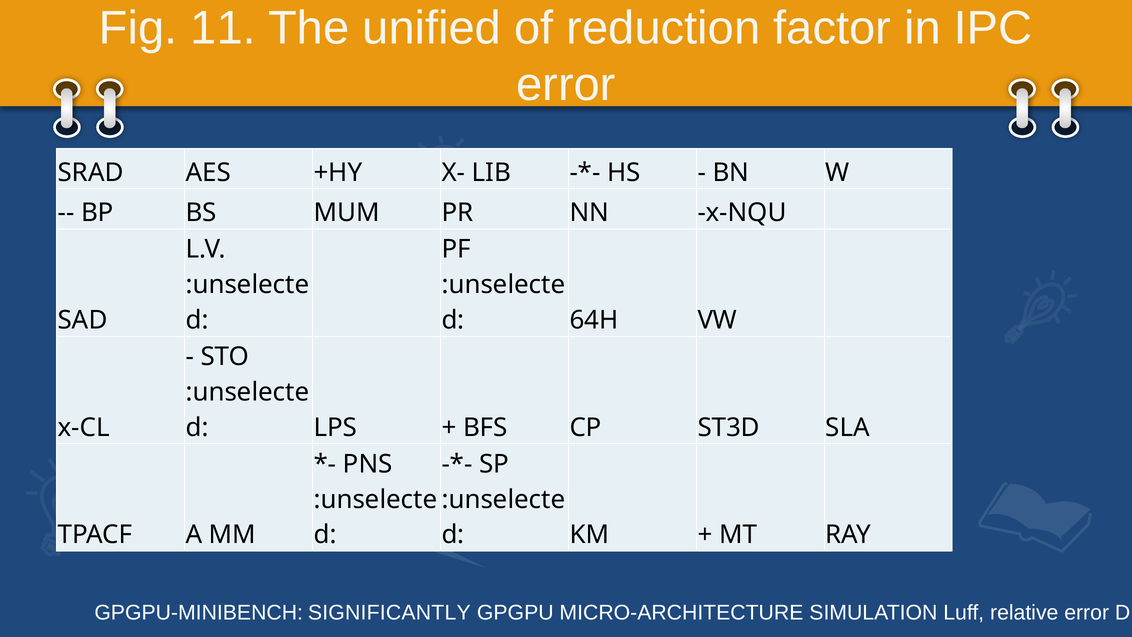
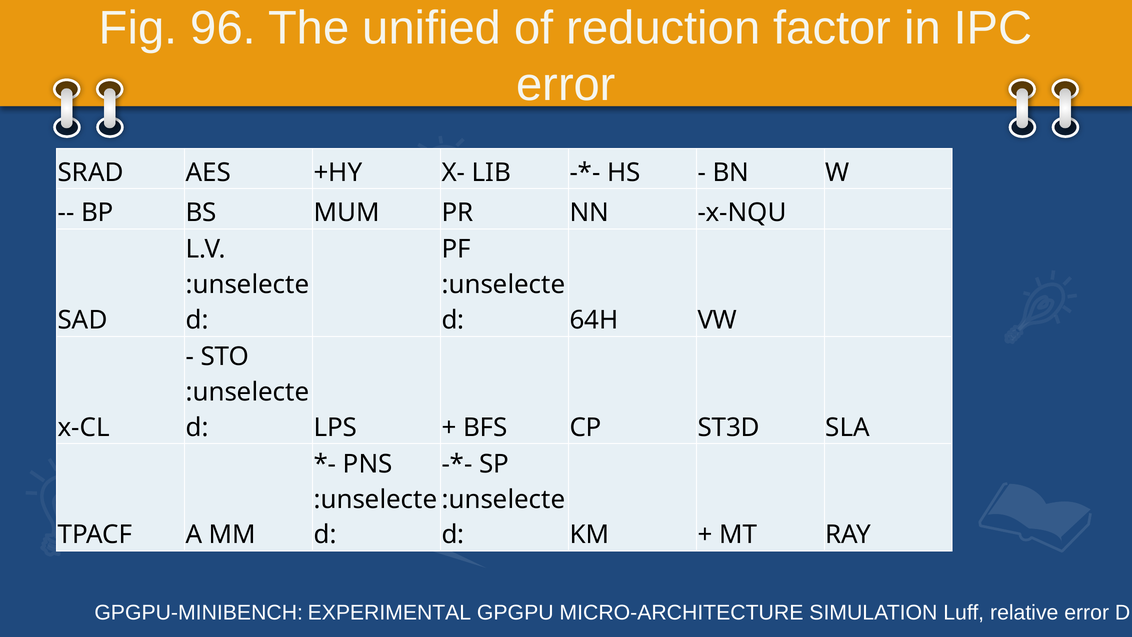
11: 11 -> 96 (223, 28)
SIGNIFICANTLY: SIGNIFICANTLY -> EXPERIMENTAL (389, 612)
